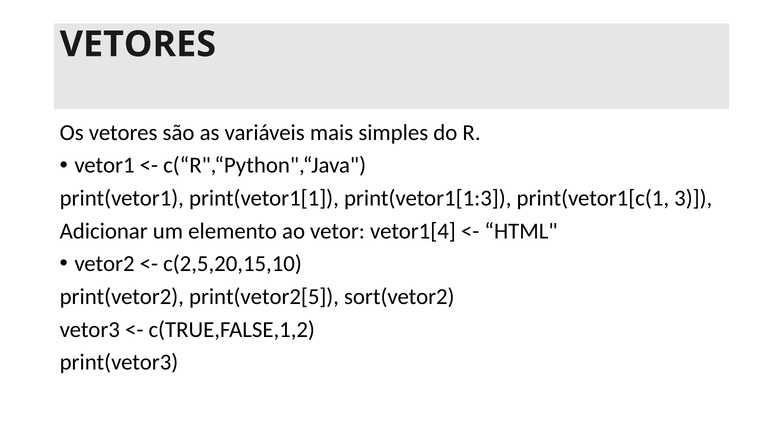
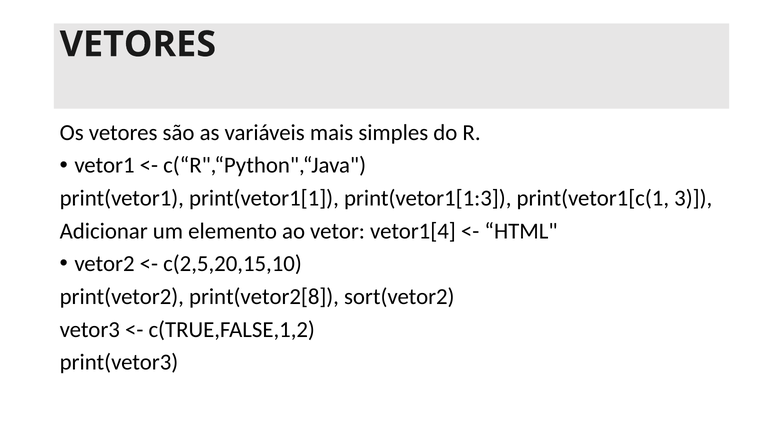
print(vetor2[5: print(vetor2[5 -> print(vetor2[8 (264, 296)
